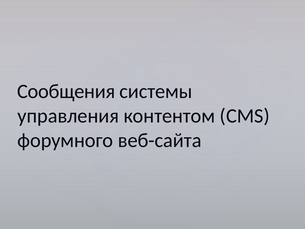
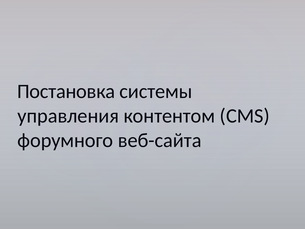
Сообщения: Сообщения -> Постановка (66, 91)
